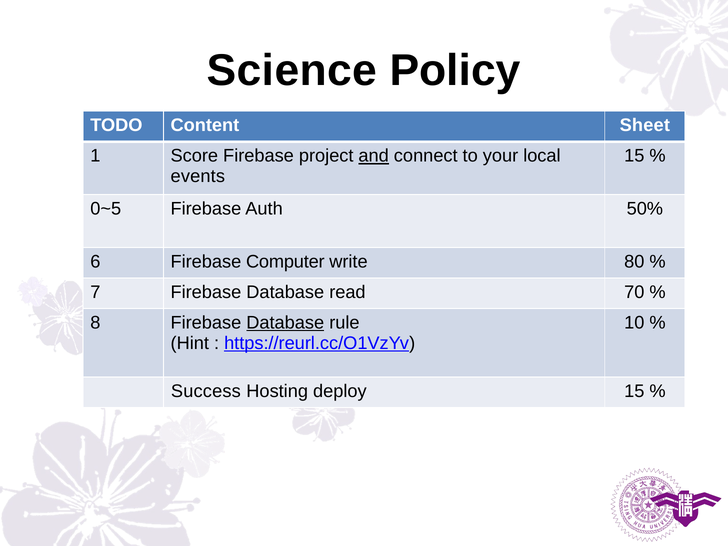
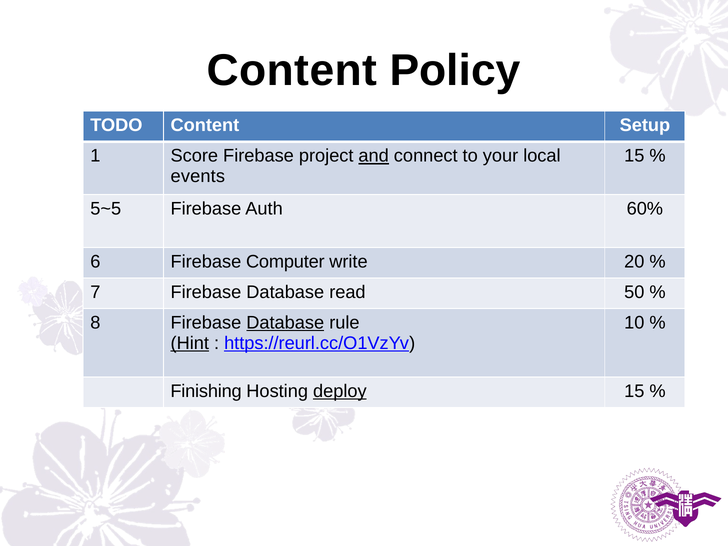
Science: Science -> Content (292, 70)
Sheet: Sheet -> Setup (645, 125)
0~5: 0~5 -> 5~5 (106, 209)
50%: 50% -> 60% (645, 209)
80: 80 -> 20 (634, 262)
70: 70 -> 50 (634, 292)
Hint underline: none -> present (190, 343)
Success: Success -> Finishing (206, 391)
deploy underline: none -> present (340, 391)
